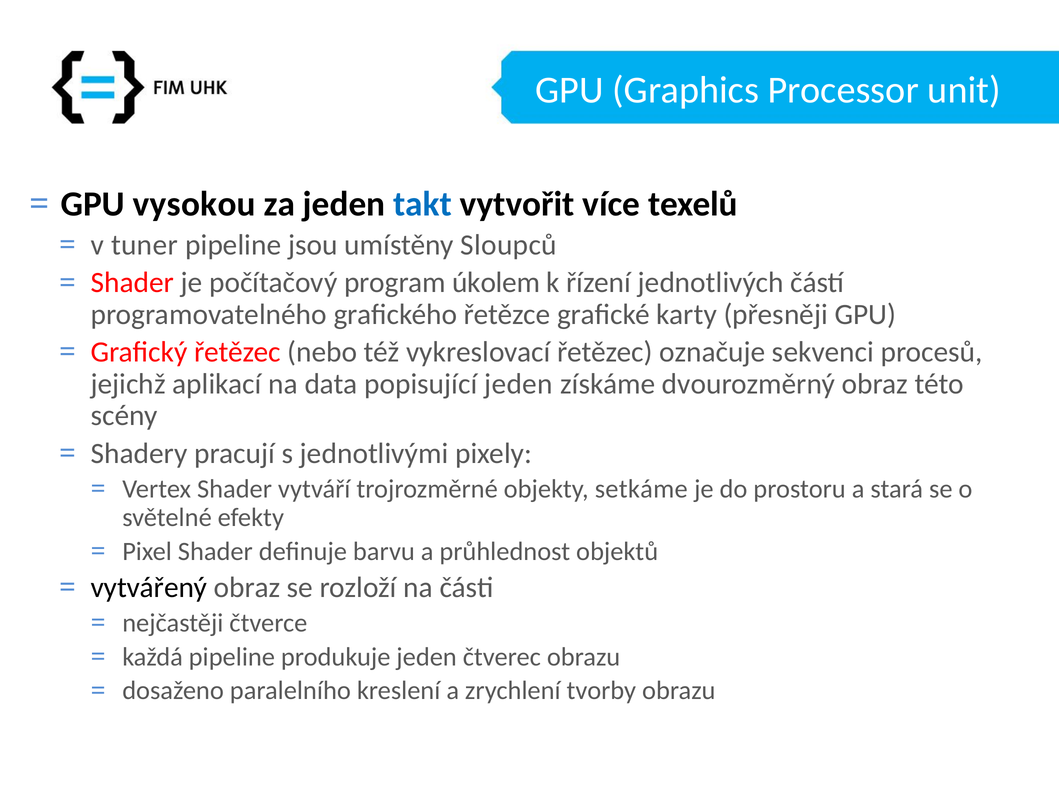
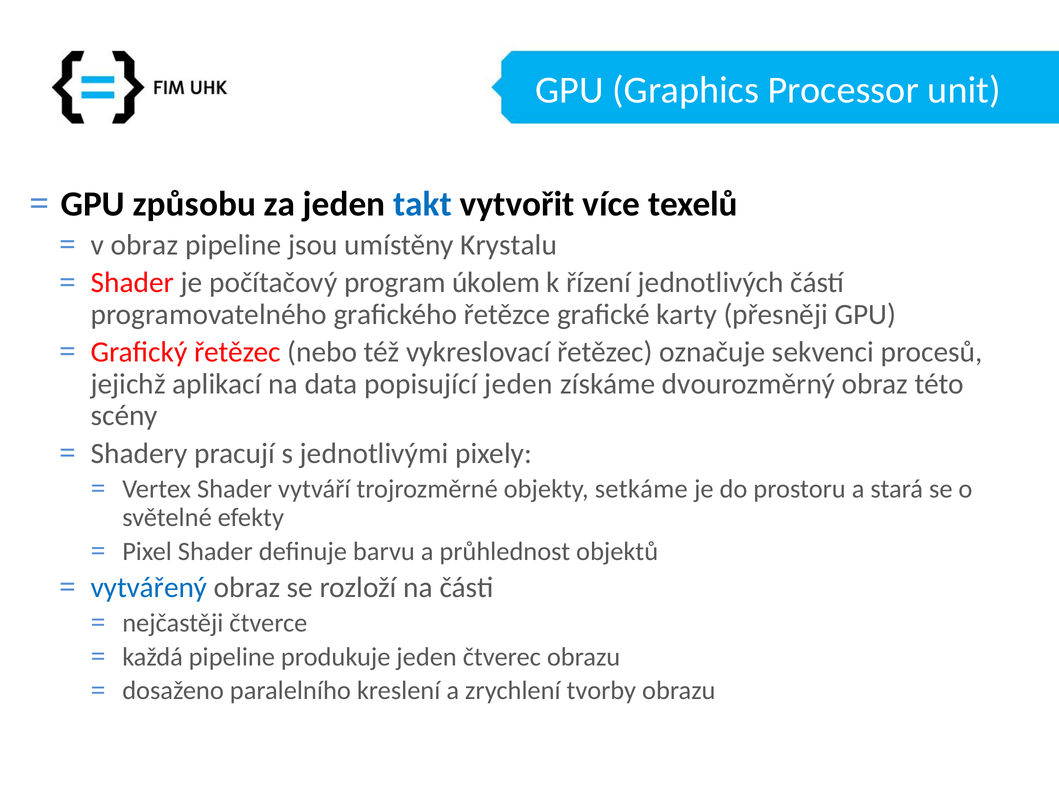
vysokou: vysokou -> způsobu (194, 204)
v tuner: tuner -> obraz (144, 245)
Sloupců: Sloupců -> Krystalu (509, 245)
vytvářený colour: black -> blue (149, 588)
